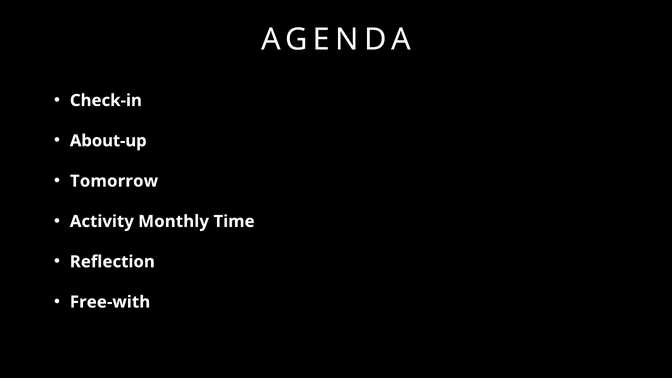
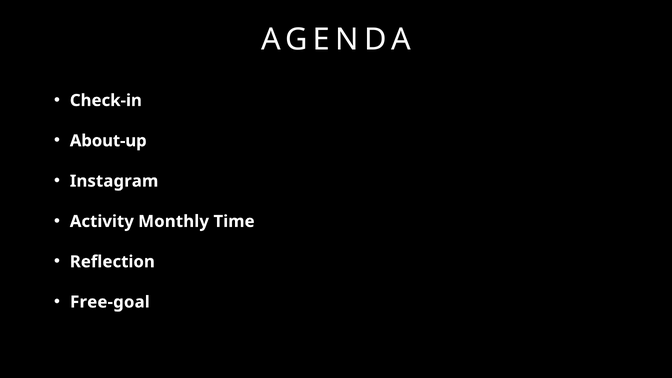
Tomorrow: Tomorrow -> Instagram (114, 181)
Free-with: Free-with -> Free-goal (110, 302)
